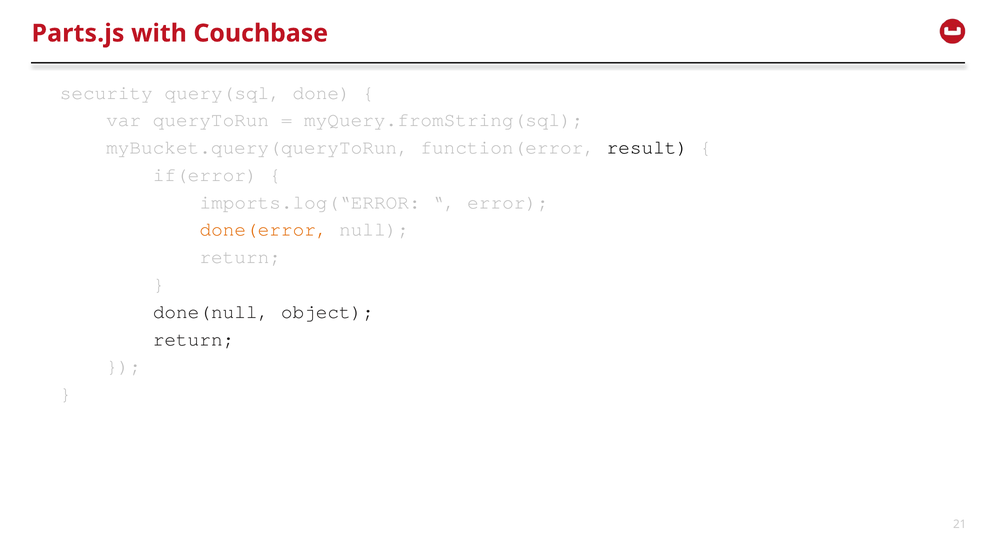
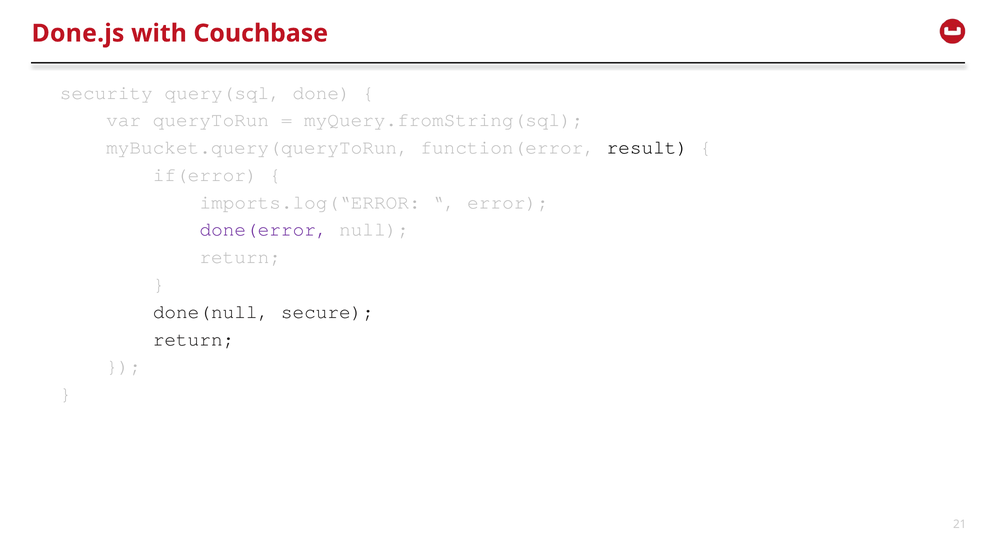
Parts.js: Parts.js -> Done.js (78, 33)
done(error colour: orange -> purple (264, 230)
object: object -> secure (327, 312)
